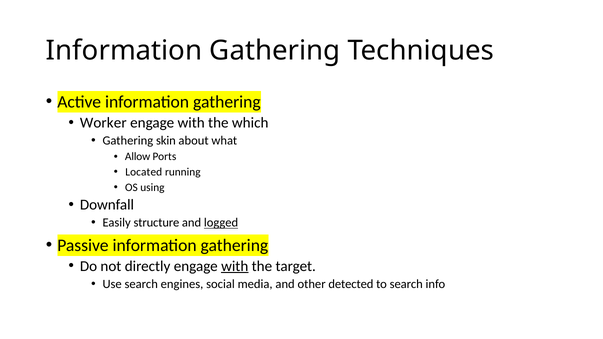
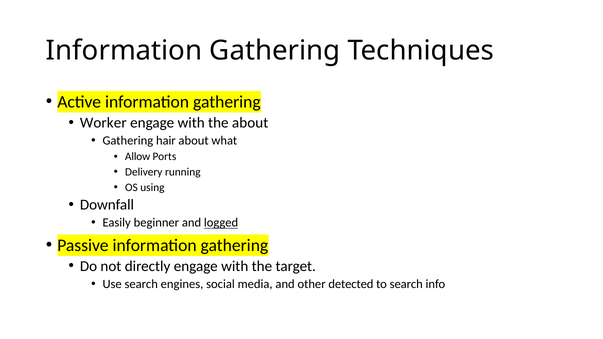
the which: which -> about (250, 123)
skin: skin -> hair (166, 141)
Located: Located -> Delivery (144, 172)
structure: structure -> beginner (156, 223)
with underline: present -> none (235, 266)
